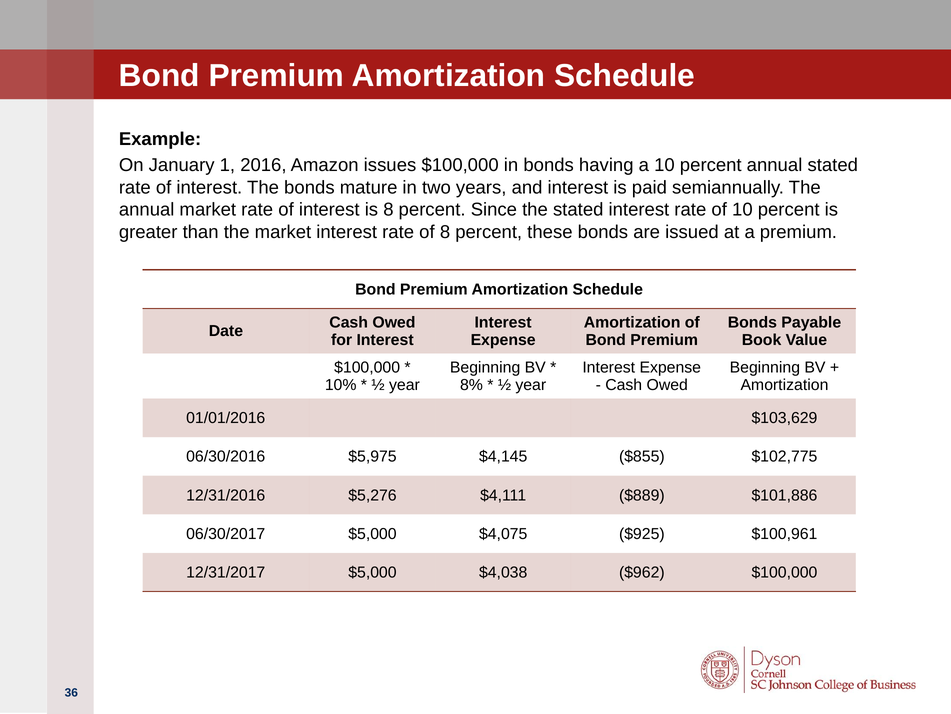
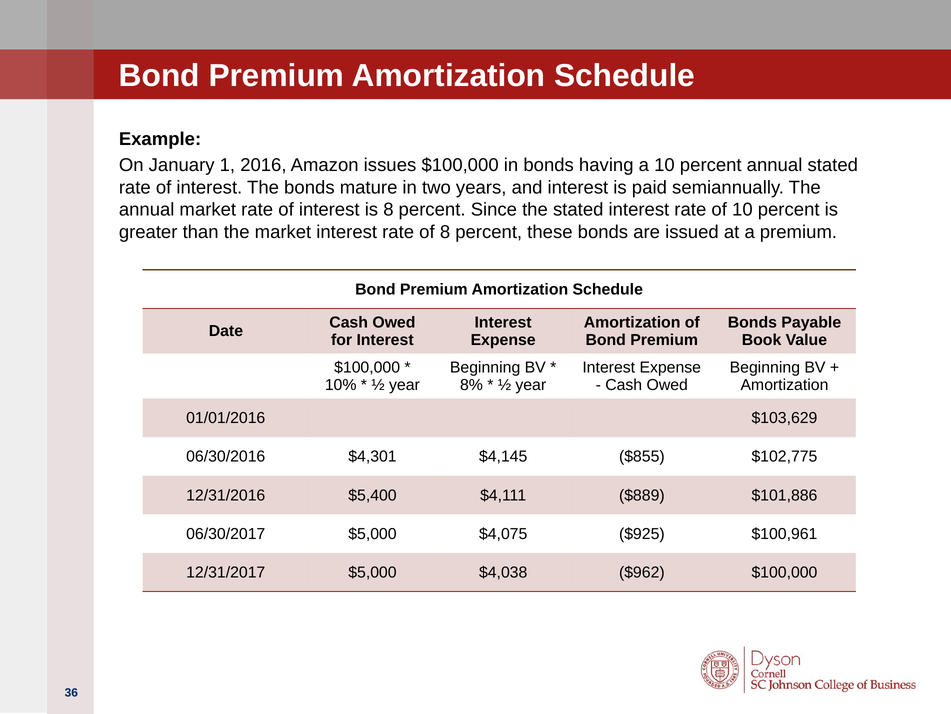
$5,975: $5,975 -> $4,301 (372, 456)
$5,276: $5,276 -> $5,400 (372, 495)
